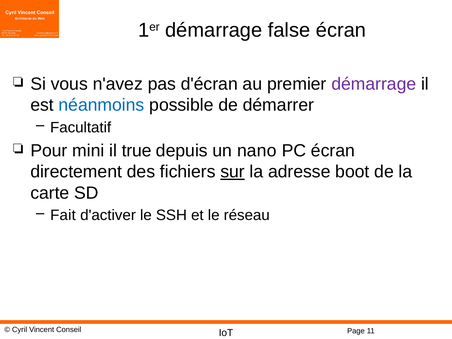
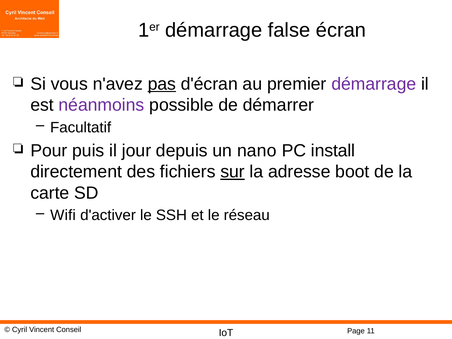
pas underline: none -> present (162, 84)
néanmoins colour: blue -> purple (101, 105)
mini: mini -> puis (88, 151)
true: true -> jour (137, 151)
PC écran: écran -> install (333, 151)
Fait: Fait -> Wifi (63, 215)
